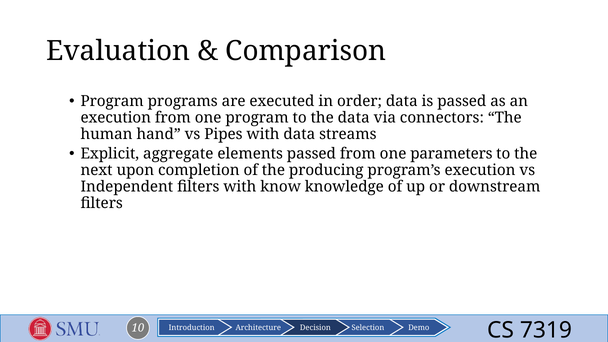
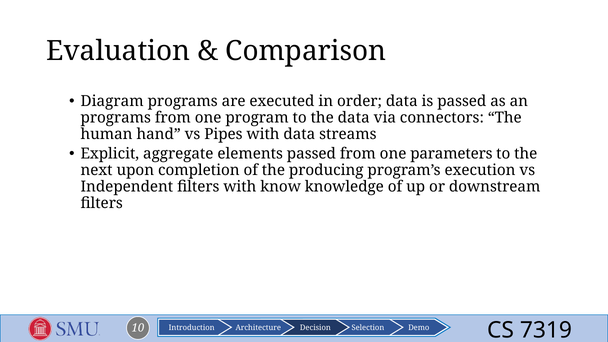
Program: Program -> Diagram (112, 101)
execution: execution -> programs (116, 118)
